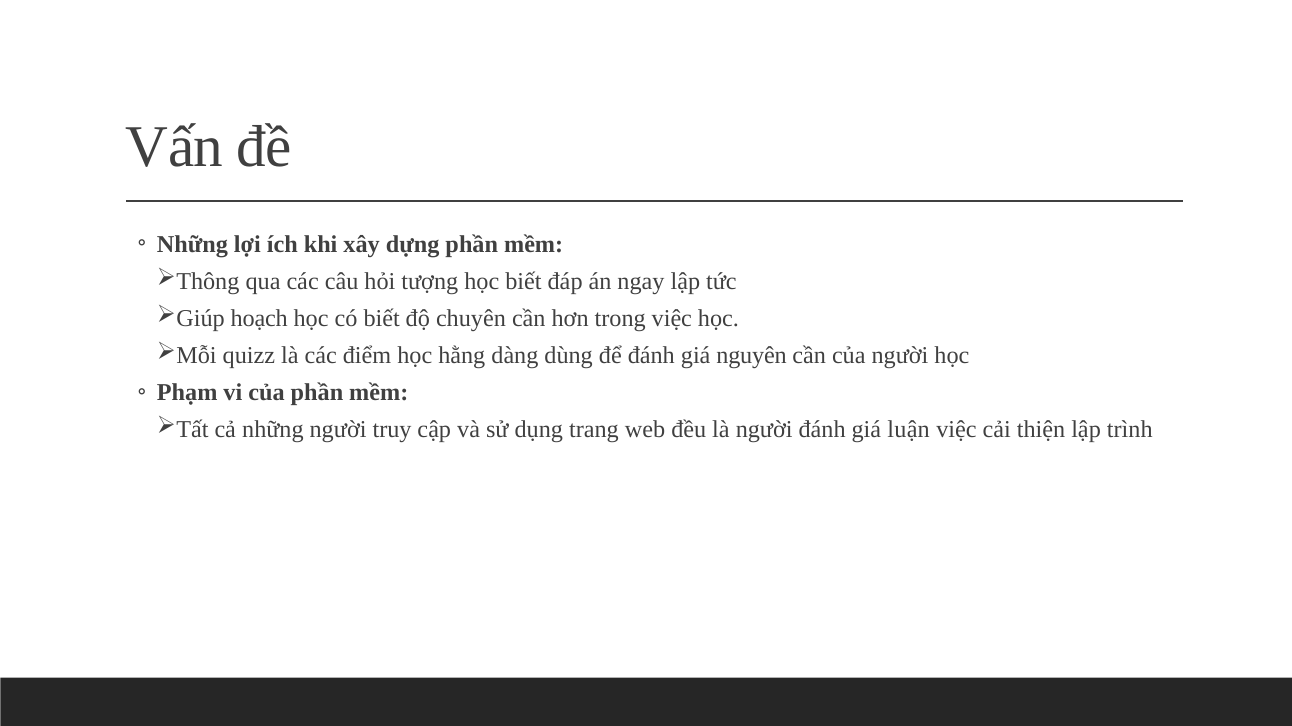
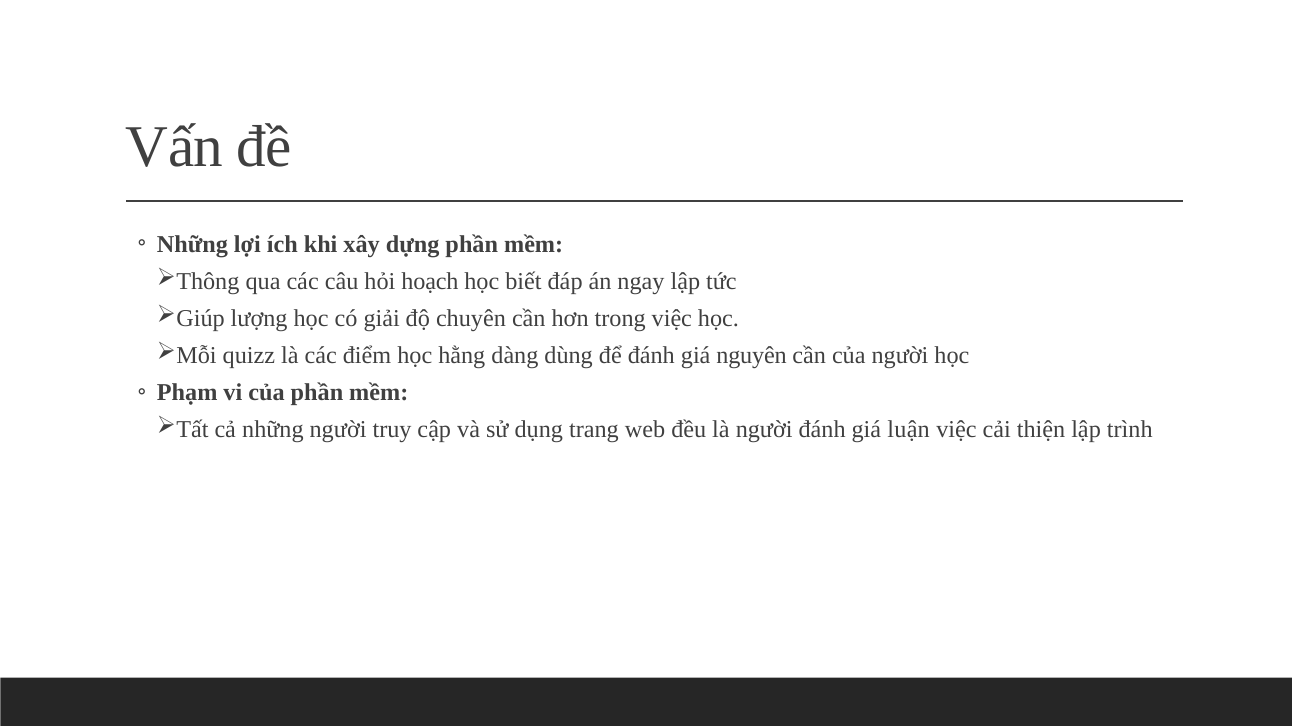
tượng: tượng -> hoạch (430, 282)
hoạch: hoạch -> lượng (259, 319)
có biết: biết -> giải (382, 319)
